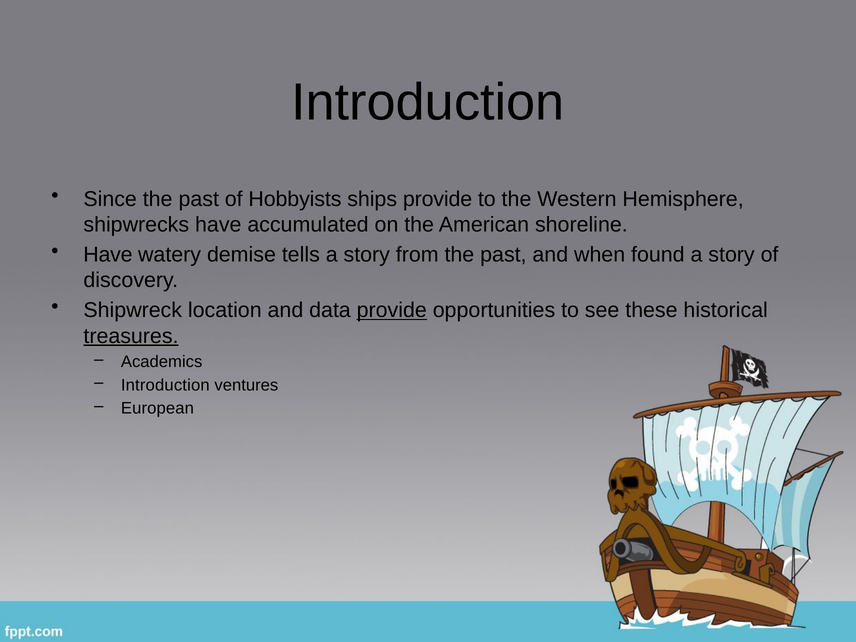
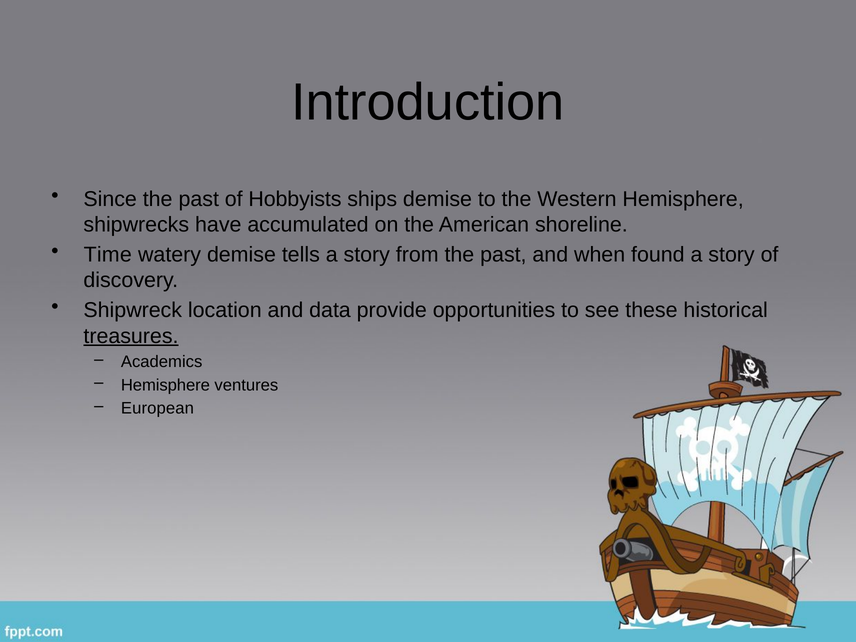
ships provide: provide -> demise (438, 199)
Have: Have -> Time (108, 255)
provide underline: present -> none (392, 310)
Introduction: Introduction -> Hemisphere (165, 385)
